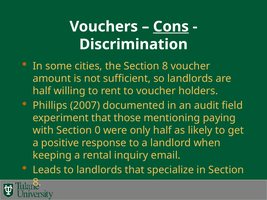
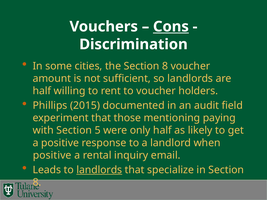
2007: 2007 -> 2015 (85, 106)
0: 0 -> 5 (98, 131)
keeping: keeping -> positive (52, 155)
landlords underline: none -> present (99, 170)
